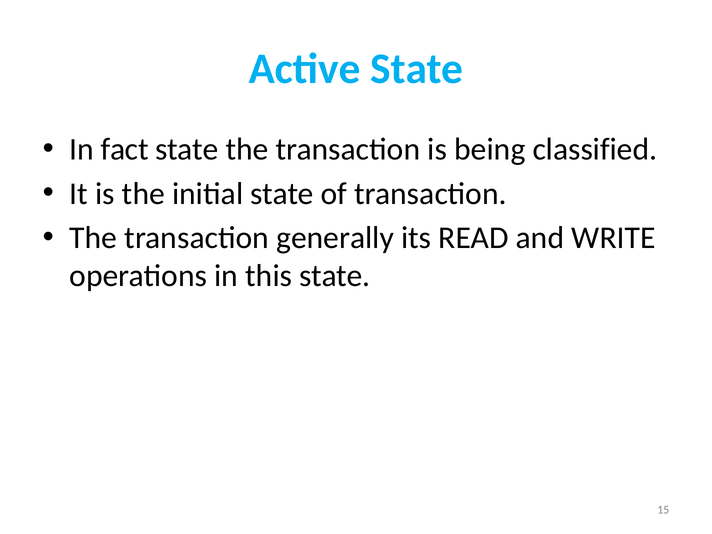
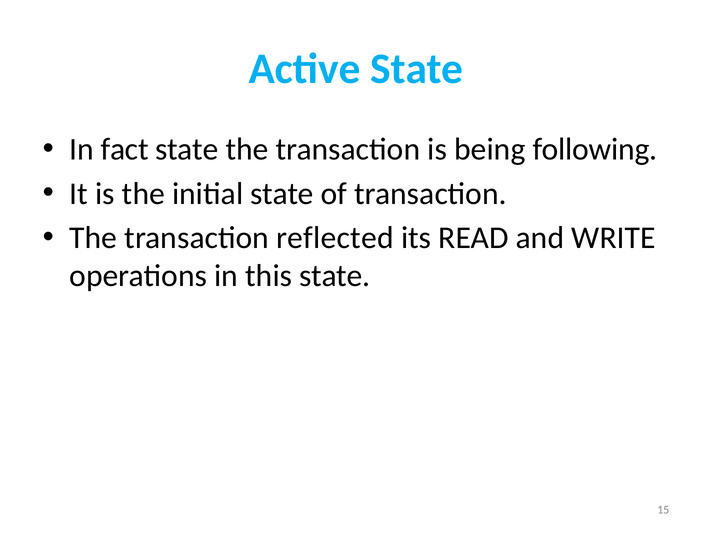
classified: classified -> following (595, 149)
generally: generally -> reflected (335, 238)
